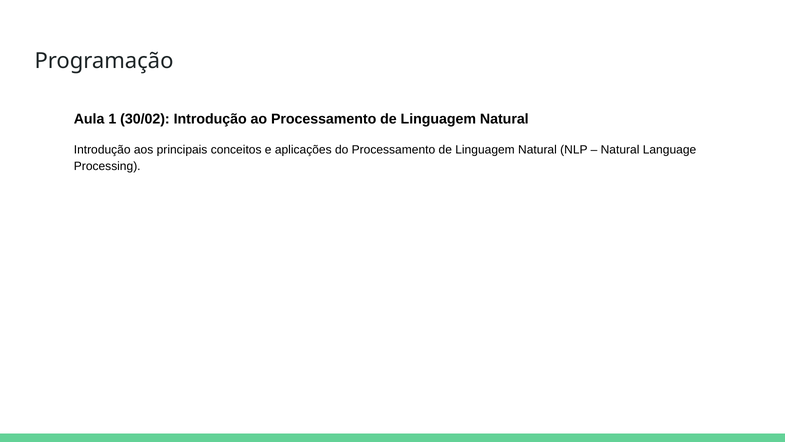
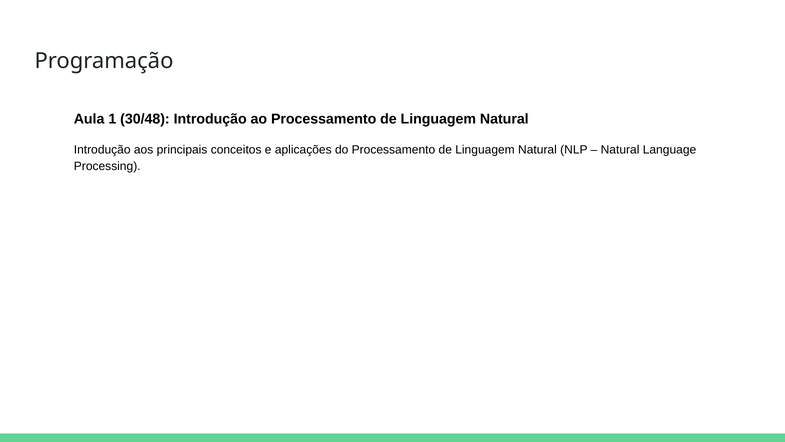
30/02: 30/02 -> 30/48 (145, 119)
